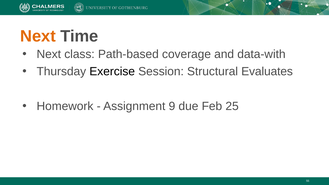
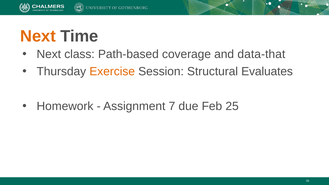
data-with: data-with -> data-that (261, 54)
Exercise colour: black -> orange (112, 72)
9: 9 -> 7 (172, 106)
